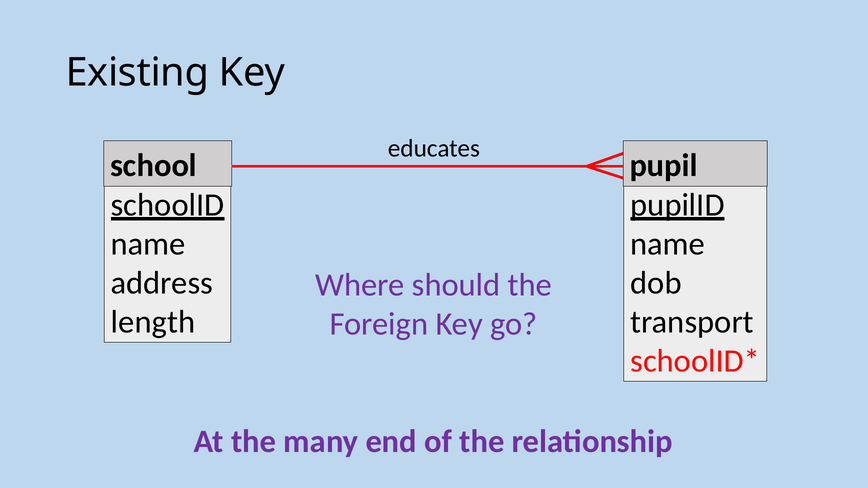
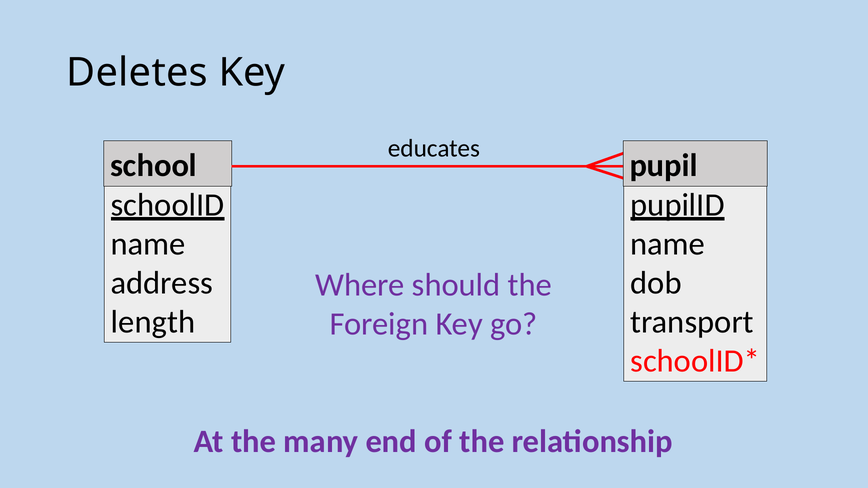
Existing: Existing -> Deletes (137, 73)
